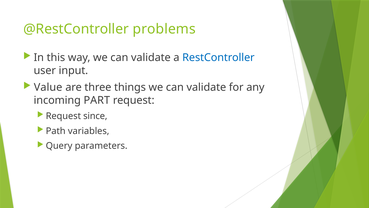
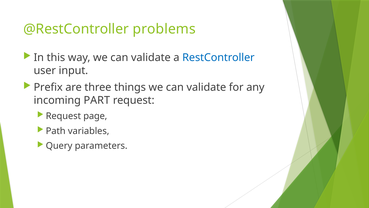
Value: Value -> Prefix (48, 87)
since: since -> page (95, 116)
